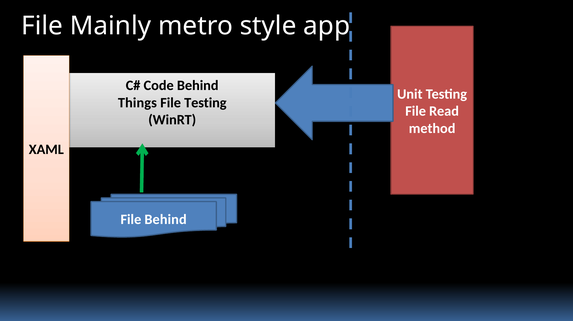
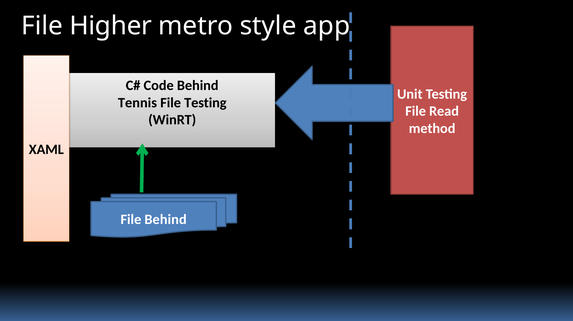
Mainly: Mainly -> Higher (111, 26)
Things: Things -> Tennis (137, 103)
